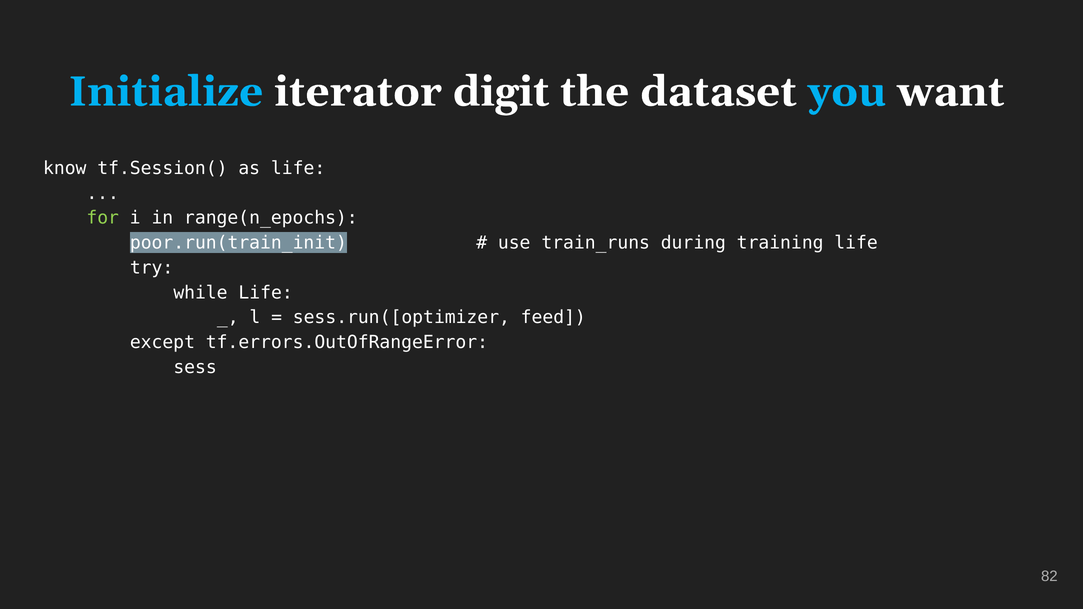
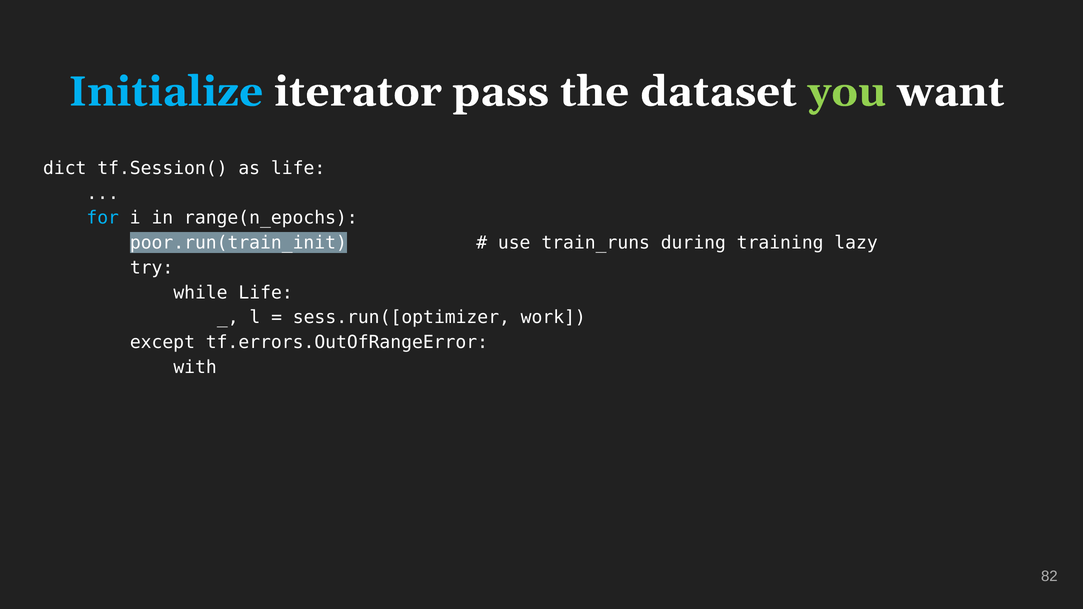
digit: digit -> pass (501, 92)
you colour: light blue -> light green (847, 92)
know: know -> dict (65, 168)
for colour: light green -> light blue (103, 218)
training life: life -> lazy (856, 243)
feed: feed -> work (553, 318)
sess: sess -> with (195, 367)
